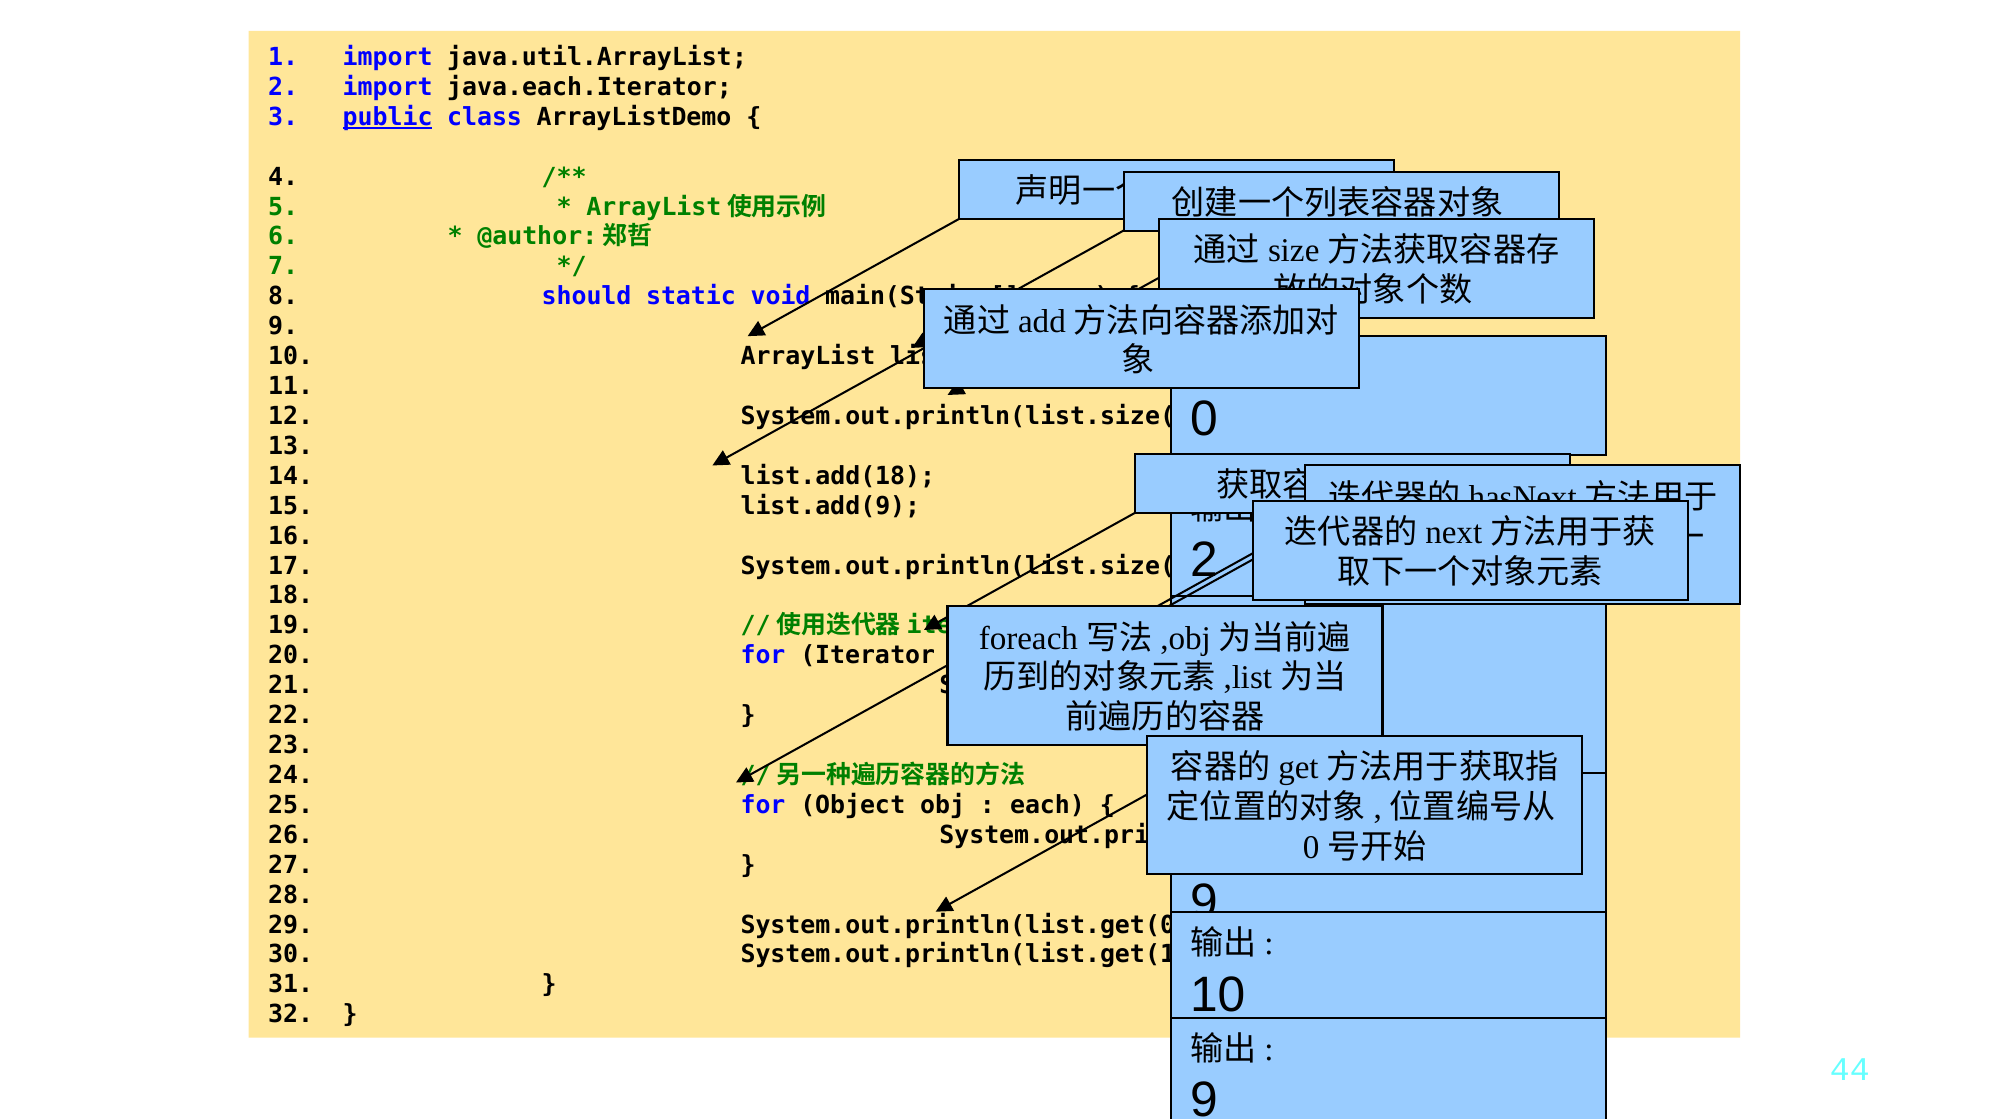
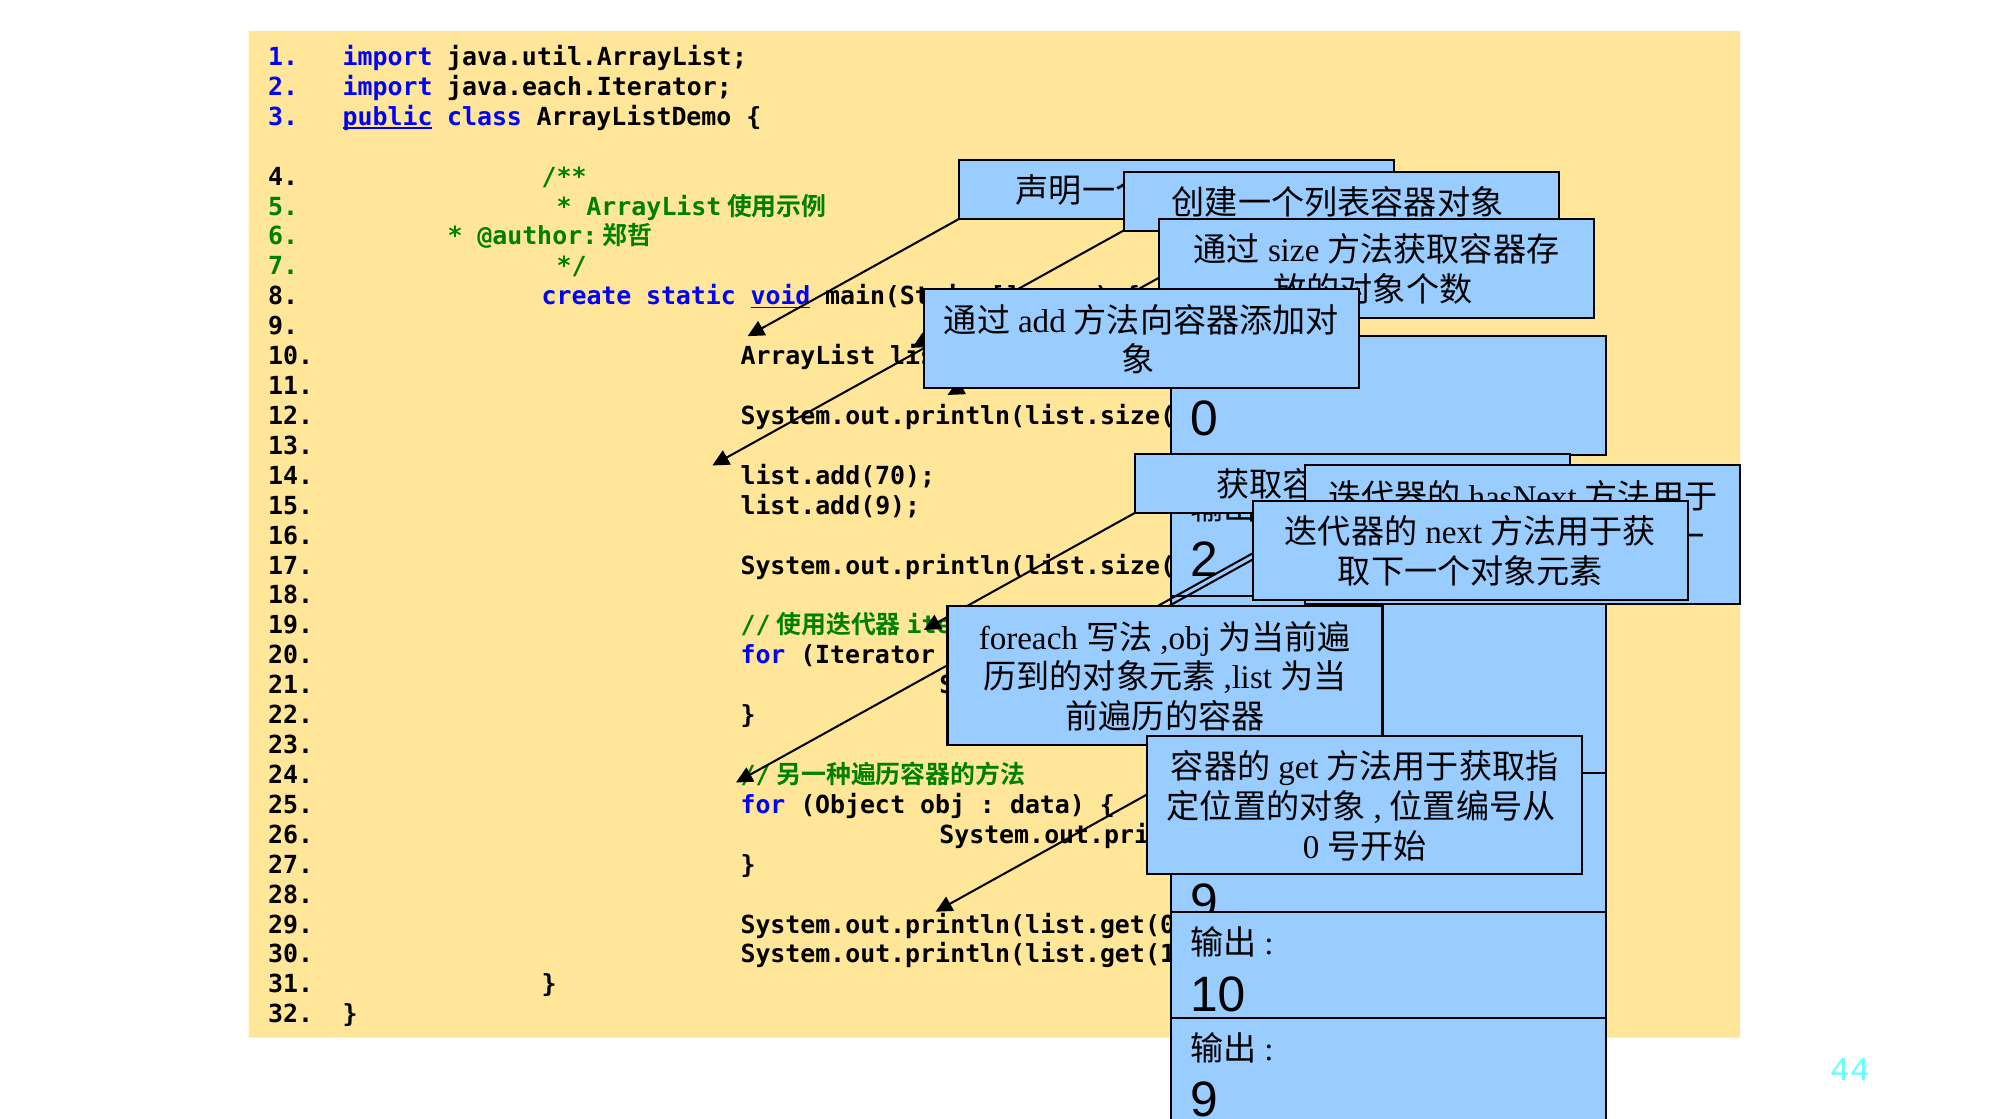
should: should -> create (587, 297)
void underline: none -> present (781, 297)
list.add(18: list.add(18 -> list.add(70 (838, 476)
each: each -> data (1047, 805)
